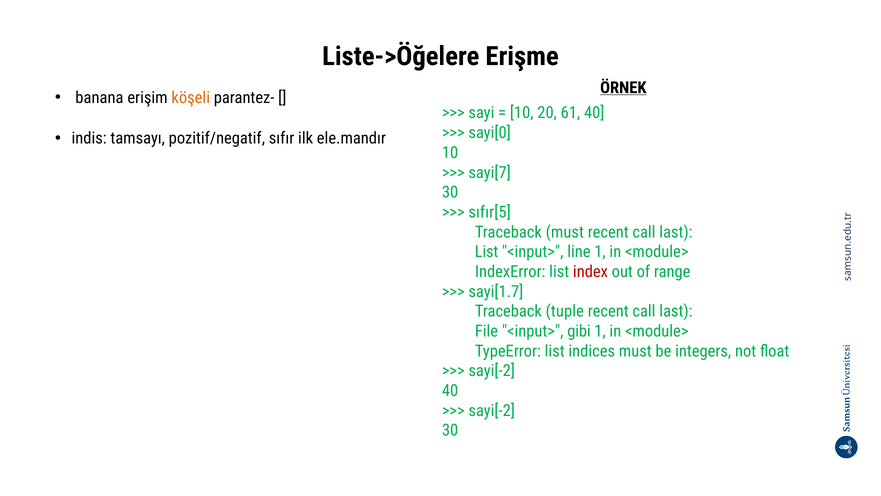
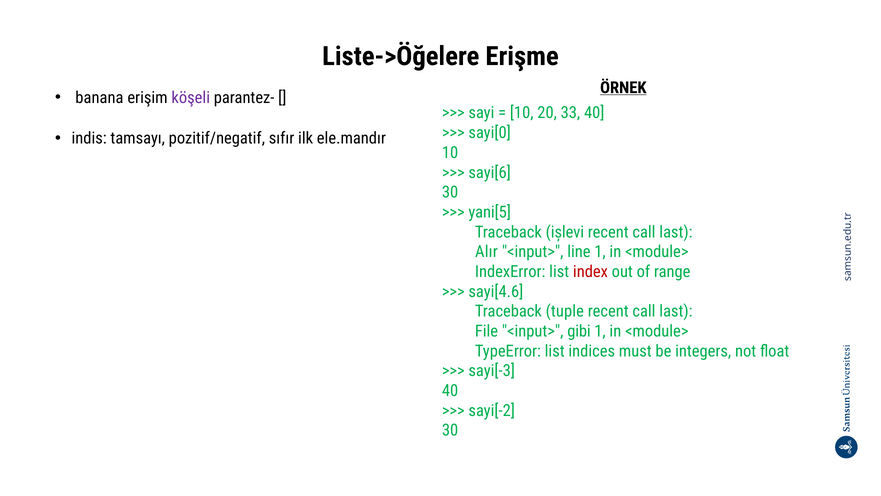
köşeli colour: orange -> purple (191, 98)
61: 61 -> 33 (570, 113)
sayi[7: sayi[7 -> sayi[6 (490, 172)
sıfır[5: sıfır[5 -> yani[5 (490, 212)
Traceback must: must -> ișlevi (565, 232)
List: List -> Alır (486, 252)
sayi[1.7: sayi[1.7 -> sayi[4.6 (496, 291)
sayi[-2: sayi[-2 -> sayi[-3 (492, 371)
